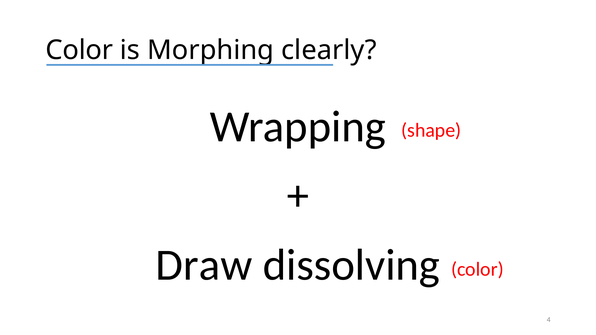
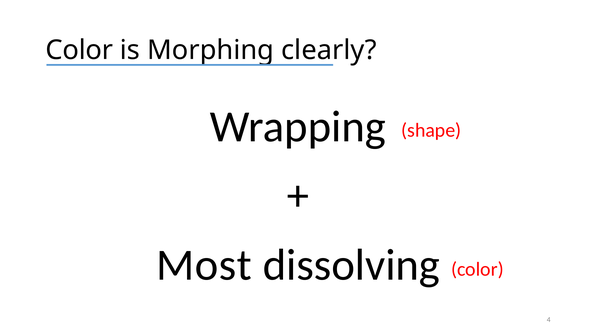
Draw: Draw -> Most (204, 265)
